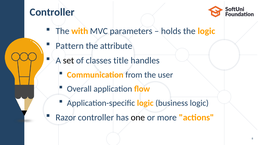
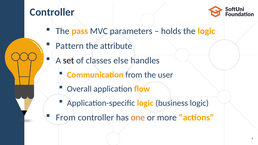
with: with -> pass (80, 31)
title: title -> else (121, 61)
Razor: Razor -> From (66, 118)
one colour: black -> orange (138, 118)
